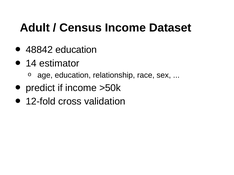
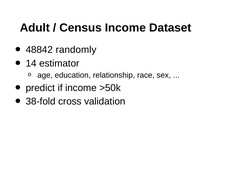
48842 education: education -> randomly (76, 50)
12-fold: 12-fold -> 38-fold (41, 102)
